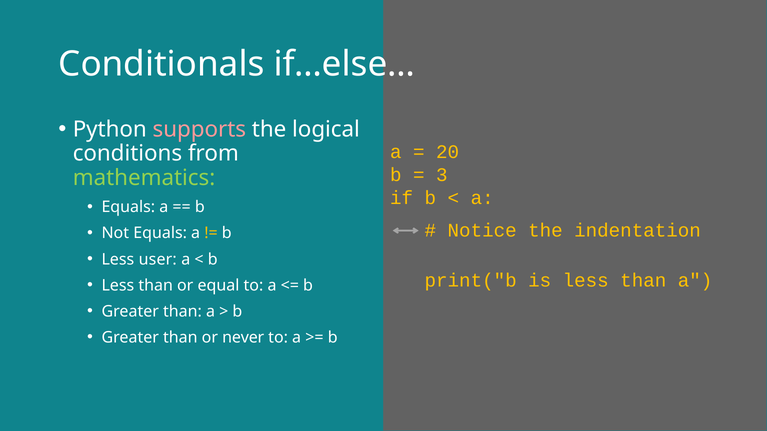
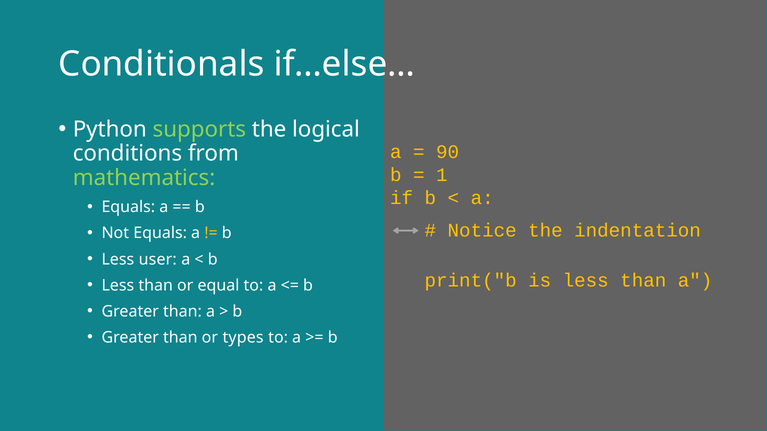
supports colour: pink -> light green (199, 130)
20: 20 -> 90 (448, 152)
3: 3 -> 1 (442, 175)
never: never -> types (243, 338)
